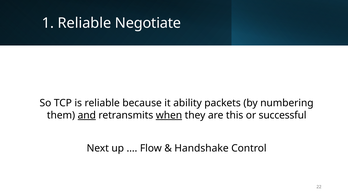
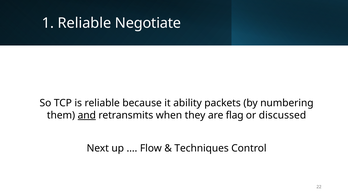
when underline: present -> none (169, 115)
this: this -> flag (235, 115)
successful: successful -> discussed (282, 115)
Handshake: Handshake -> Techniques (202, 148)
